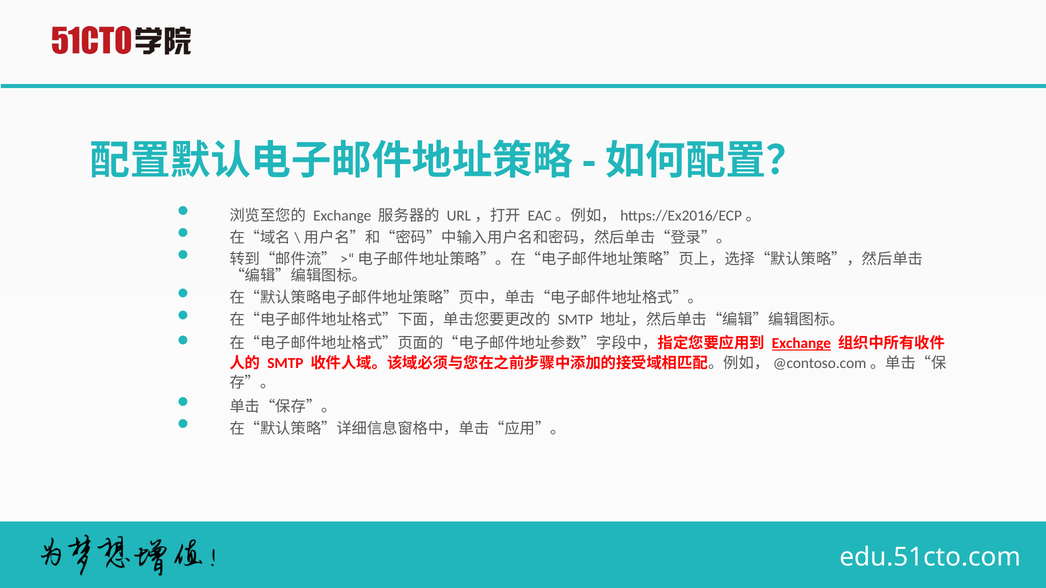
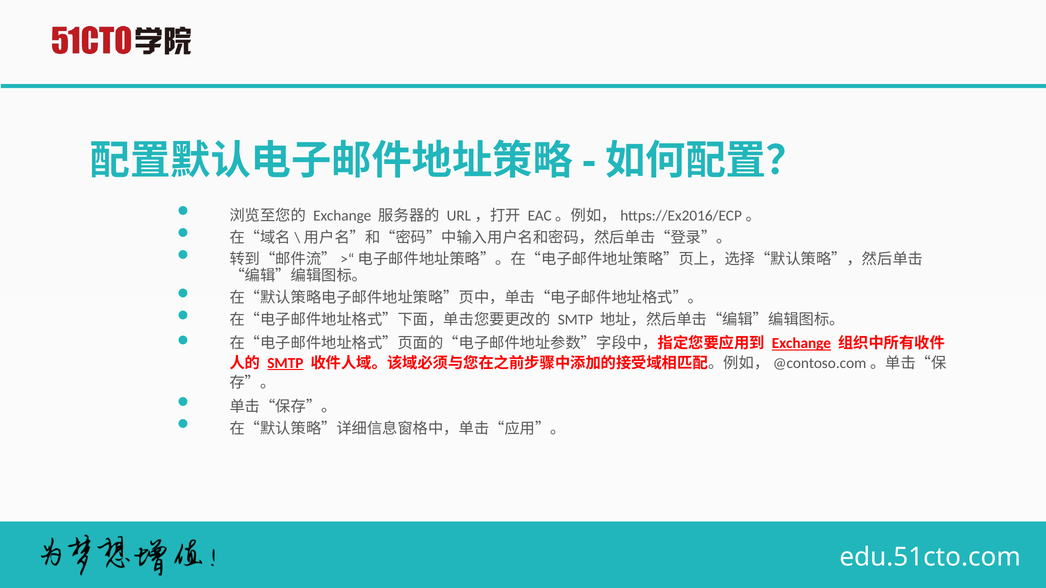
SMTP underline: none -> present (285, 363)
